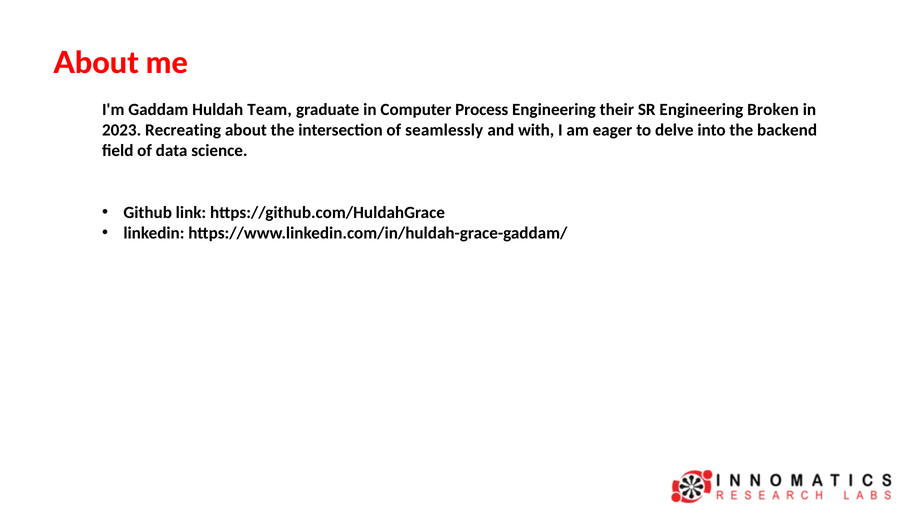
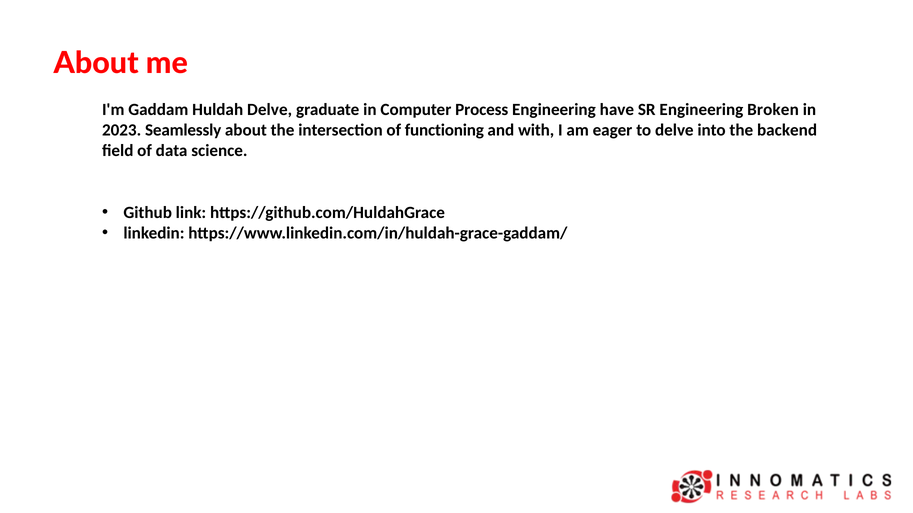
Huldah Team: Team -> Delve (270, 110)
their: their -> have (617, 110)
Recreating: Recreating -> Seamlessly (183, 130)
seamlessly: seamlessly -> functioning (444, 130)
